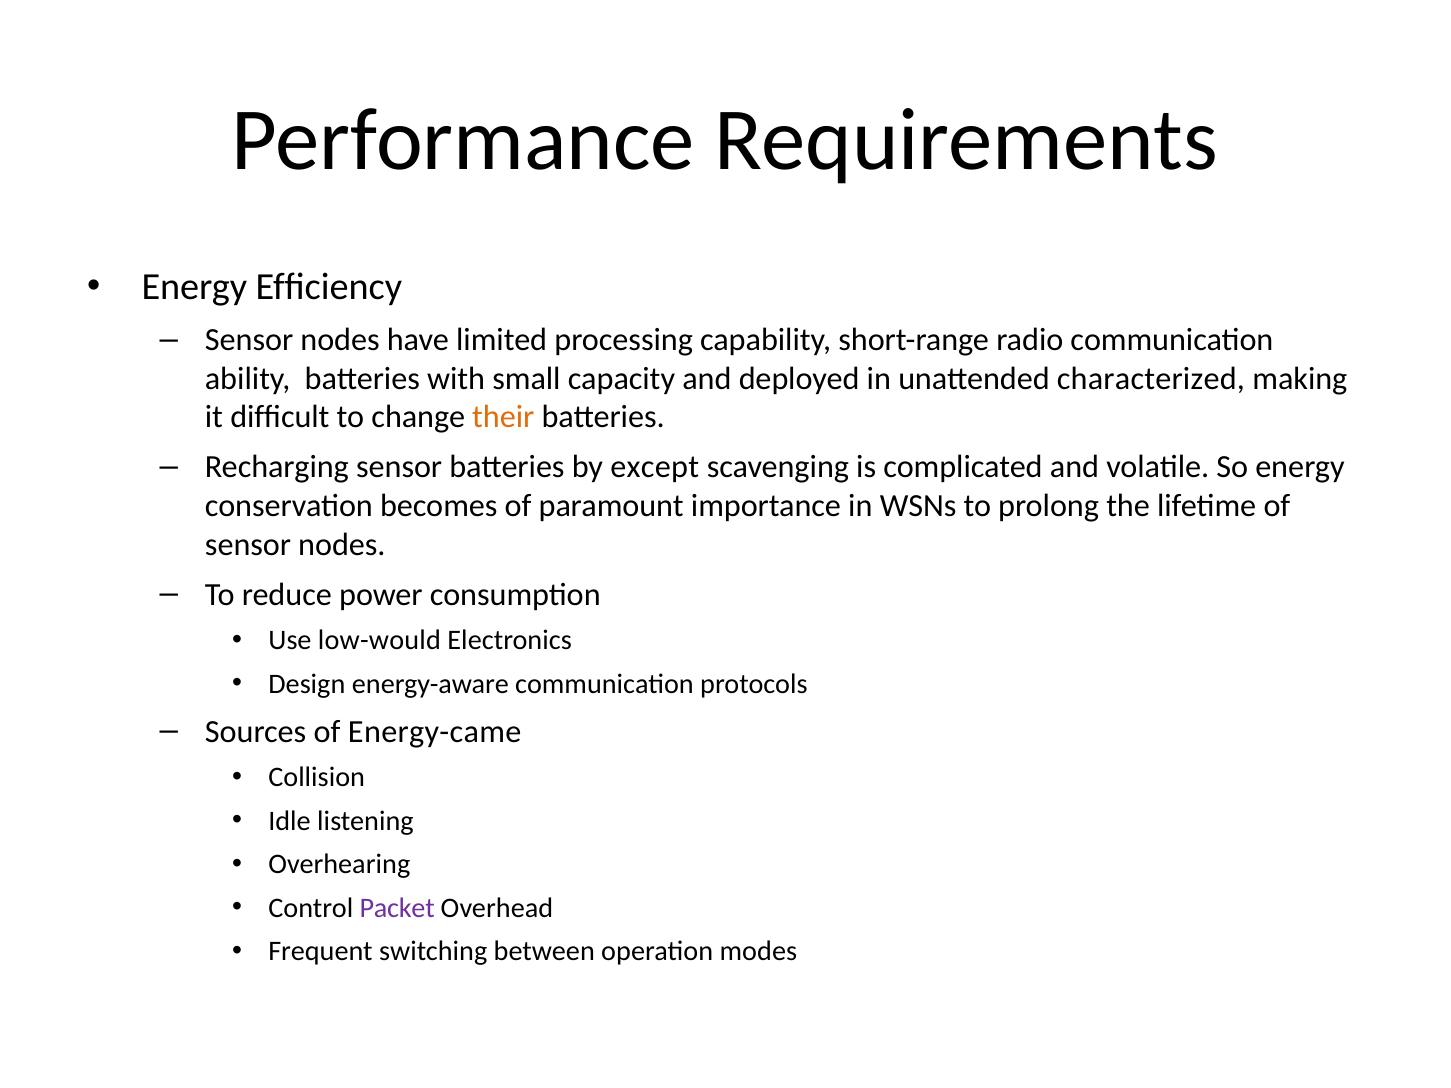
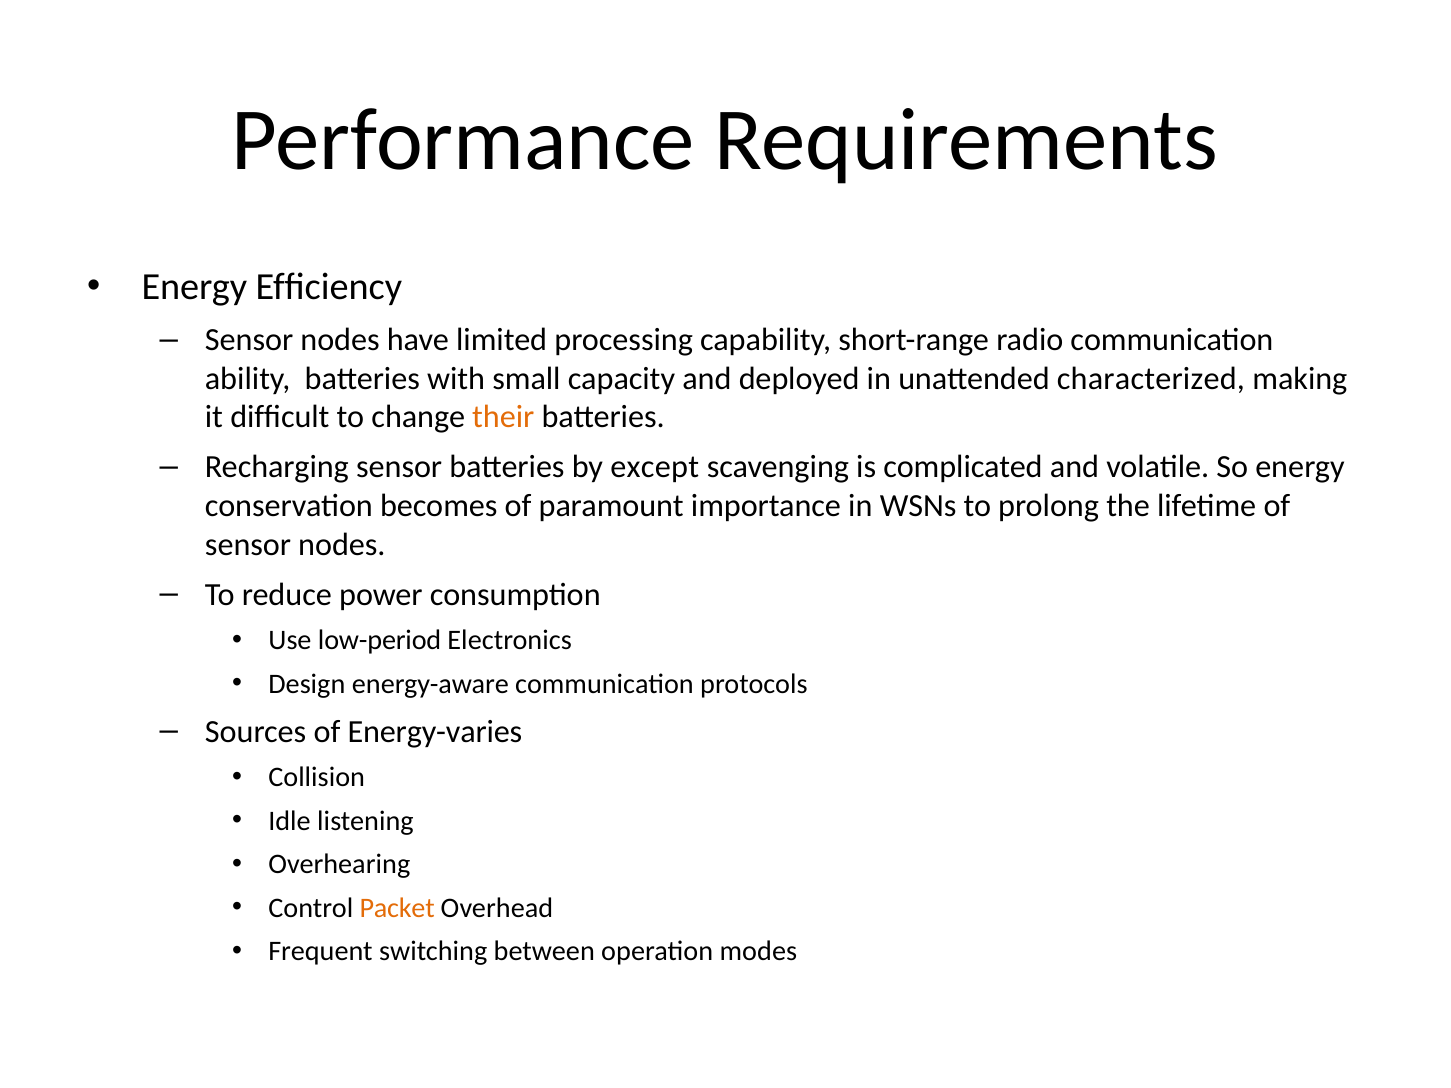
low-would: low-would -> low-period (380, 640)
Energy-came: Energy-came -> Energy-varies (435, 732)
Packet colour: purple -> orange (397, 908)
